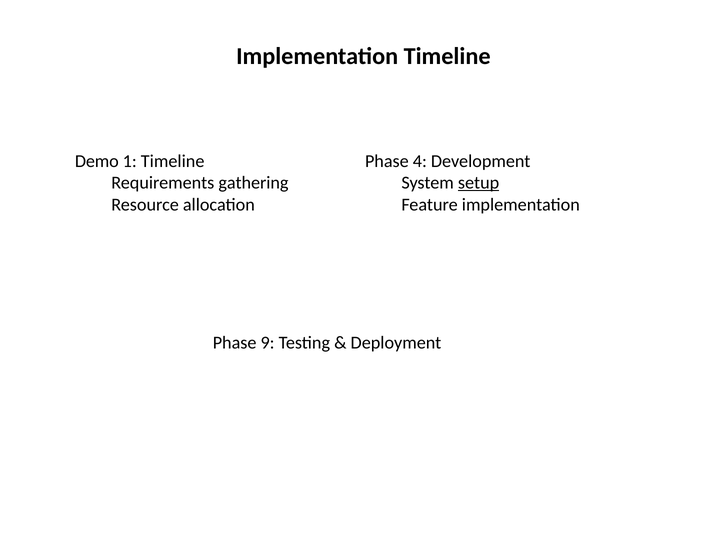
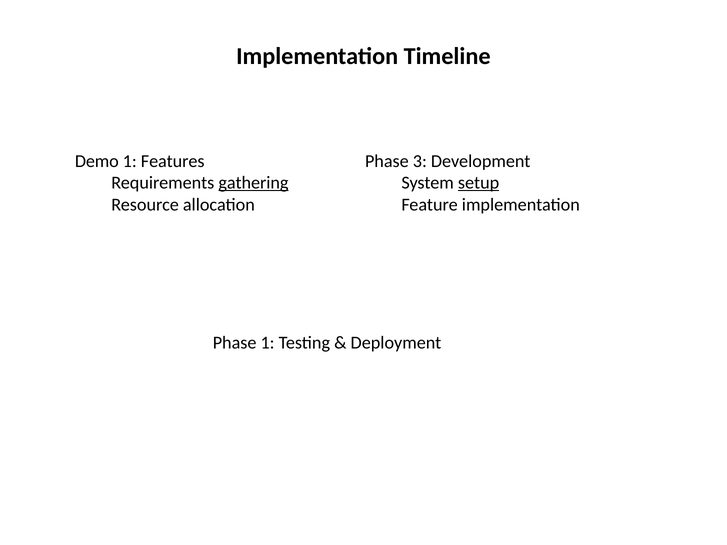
1 Timeline: Timeline -> Features (173, 161)
4: 4 -> 3 (420, 161)
gathering underline: none -> present (253, 183)
Phase 9: 9 -> 1 (268, 343)
